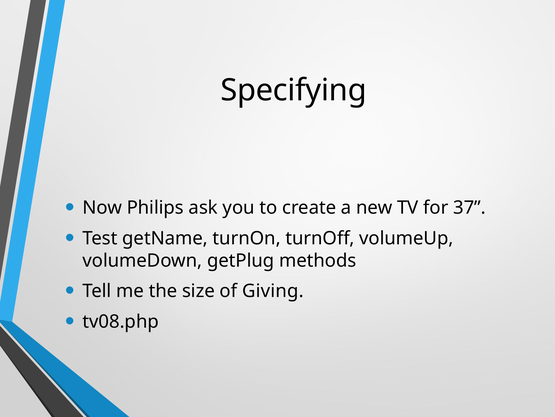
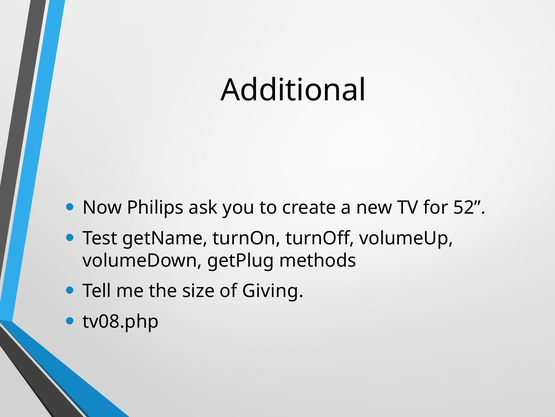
Specifying: Specifying -> Additional (293, 90)
37: 37 -> 52 (470, 207)
